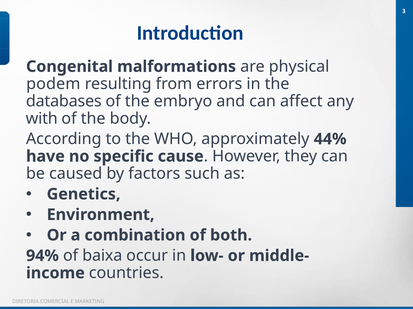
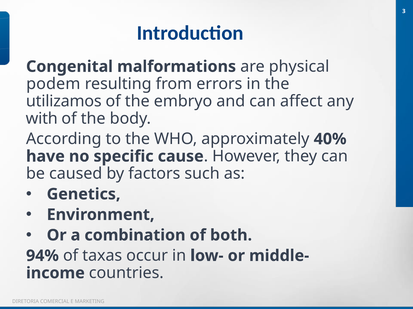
databases: databases -> utilizamos (64, 101)
44%: 44% -> 40% (330, 139)
baixa: baixa -> taxas (102, 256)
